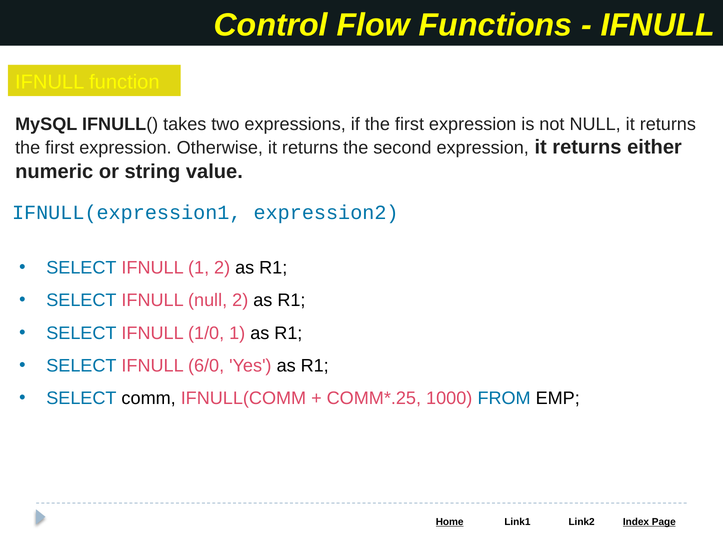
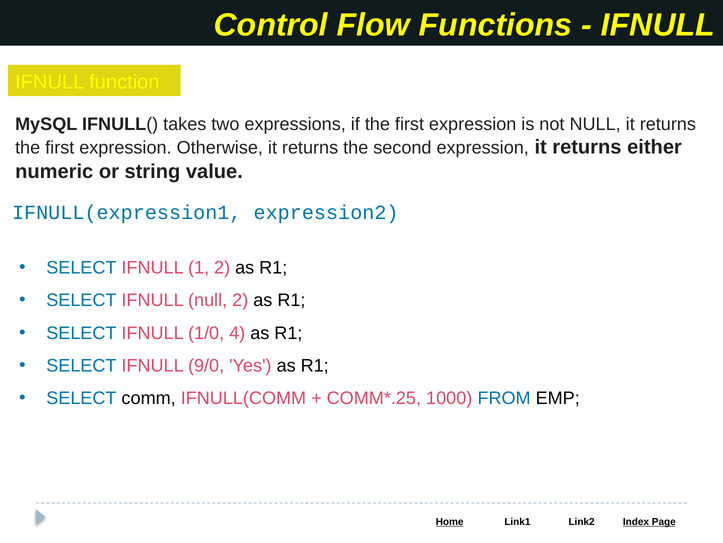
1/0 1: 1 -> 4 (237, 333)
6/0: 6/0 -> 9/0 (206, 365)
